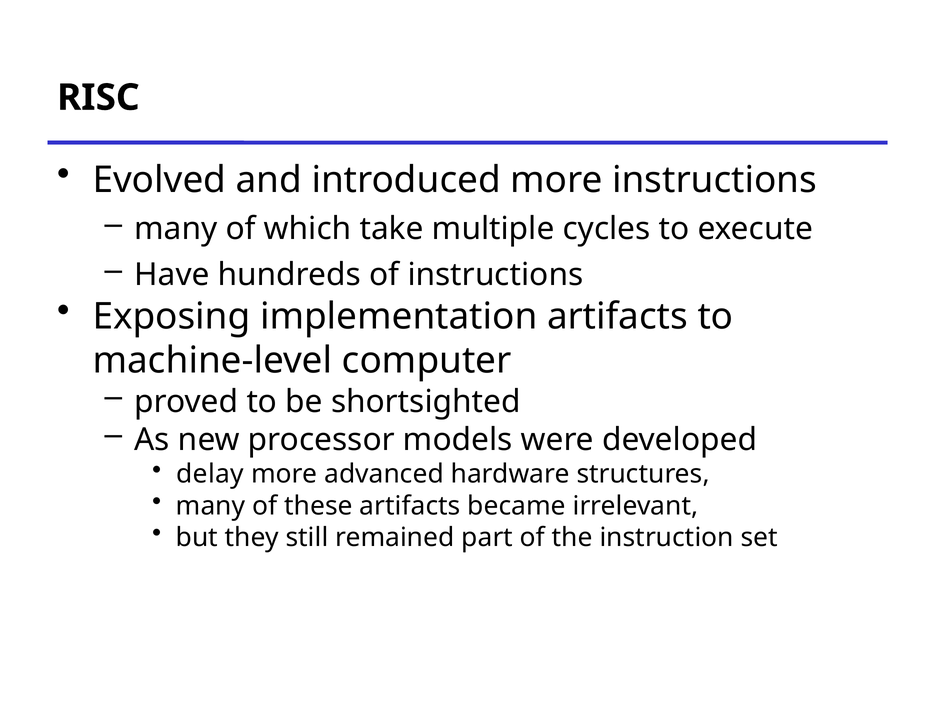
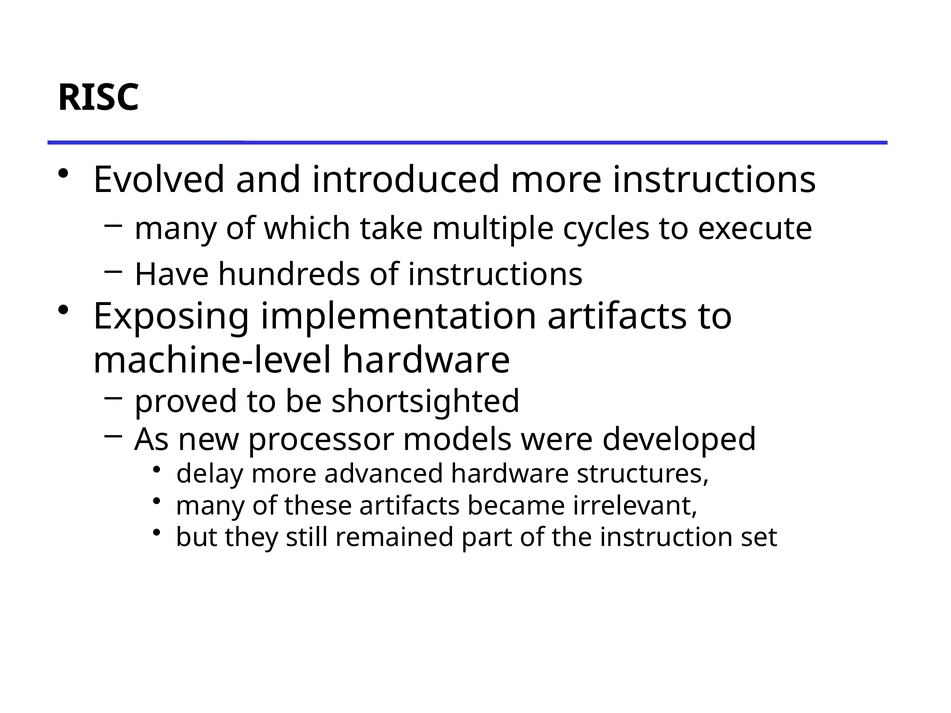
machine-level computer: computer -> hardware (427, 361)
